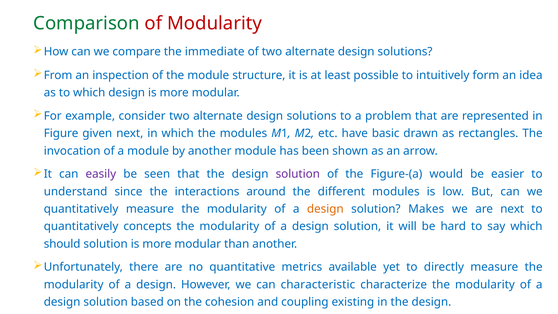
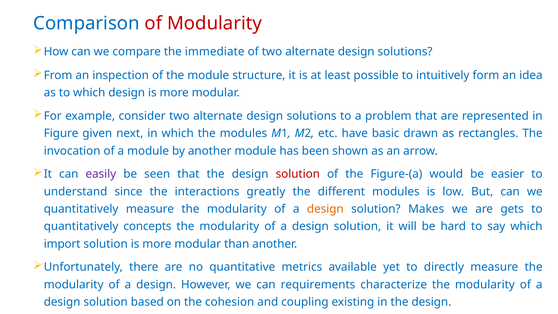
Comparison colour: green -> blue (87, 23)
solution colour: purple -> red (298, 174)
around: around -> greatly (266, 191)
are next: next -> gets (512, 209)
should: should -> import (62, 244)
characteristic: characteristic -> requirements (318, 284)
